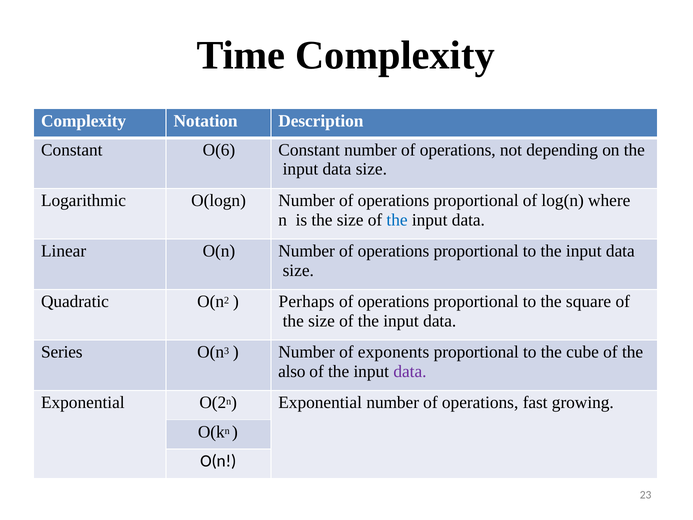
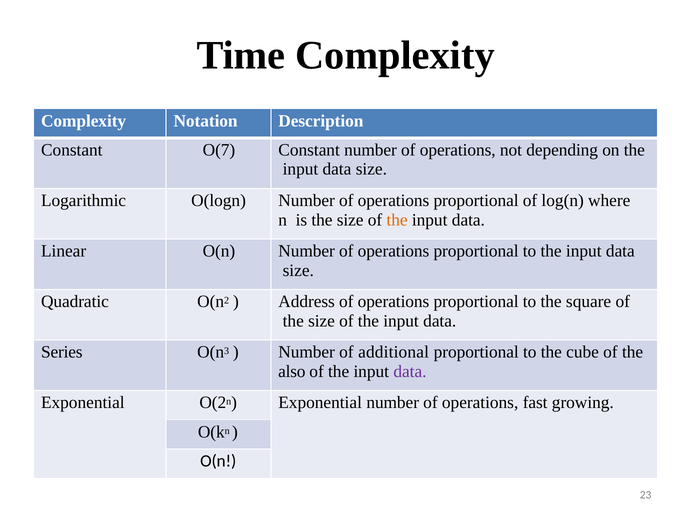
O(6: O(6 -> O(7 (219, 150)
the colour: blue -> orange (397, 220)
Perhaps: Perhaps -> Address (307, 302)
exponents: exponents -> additional (394, 352)
